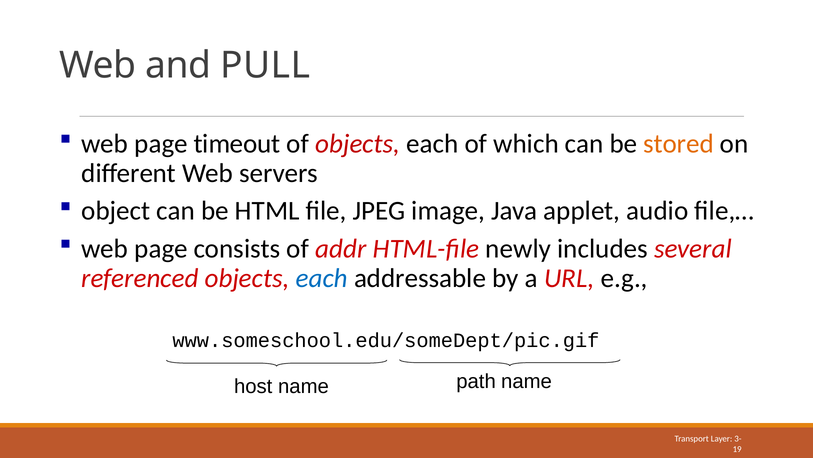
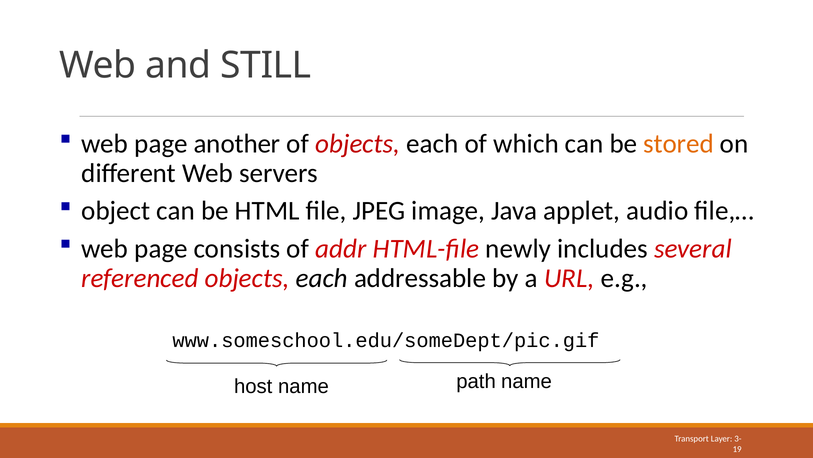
PULL: PULL -> STILL (266, 65)
timeout: timeout -> another (237, 144)
each colour: blue -> black (322, 278)
